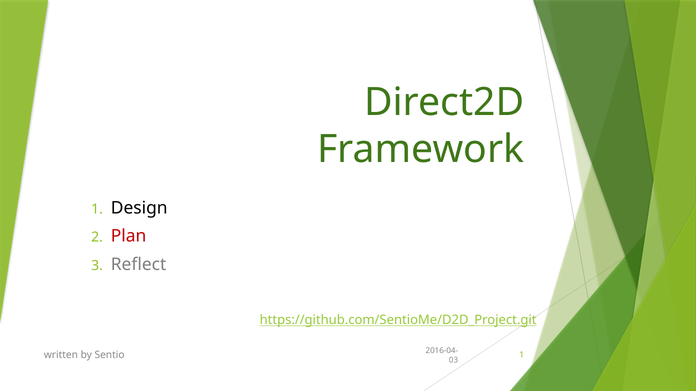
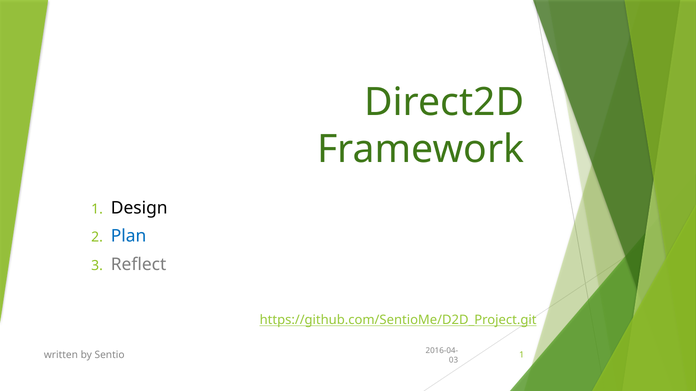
Plan colour: red -> blue (129, 236)
